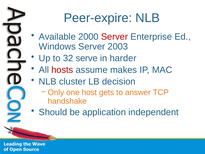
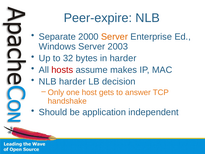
Available: Available -> Separate (57, 37)
Server colour: red -> orange (114, 37)
serve: serve -> bytes (87, 58)
NLB cluster: cluster -> harder (72, 82)
